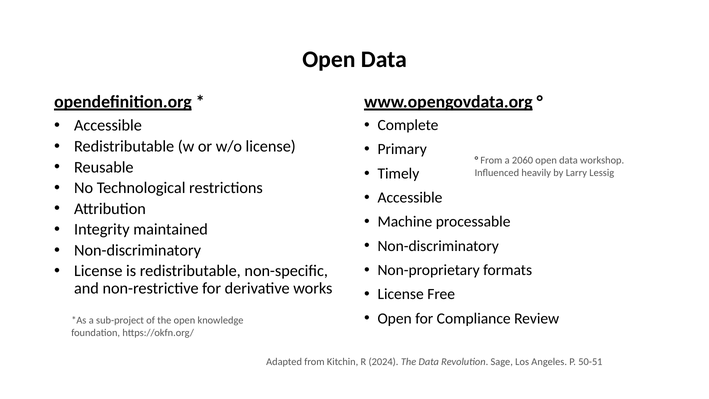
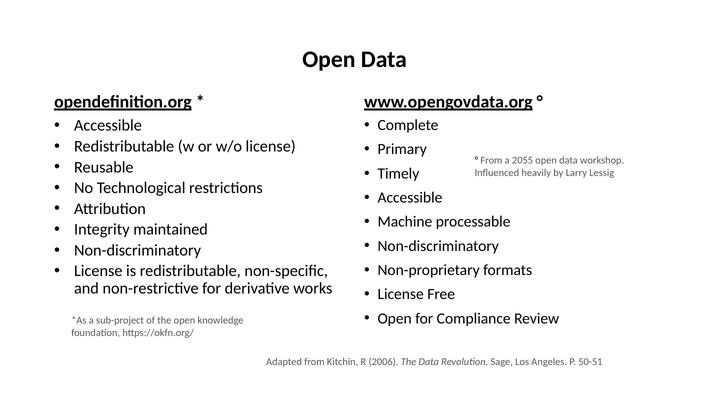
2060: 2060 -> 2055 (522, 160)
2024: 2024 -> 2006 (384, 362)
